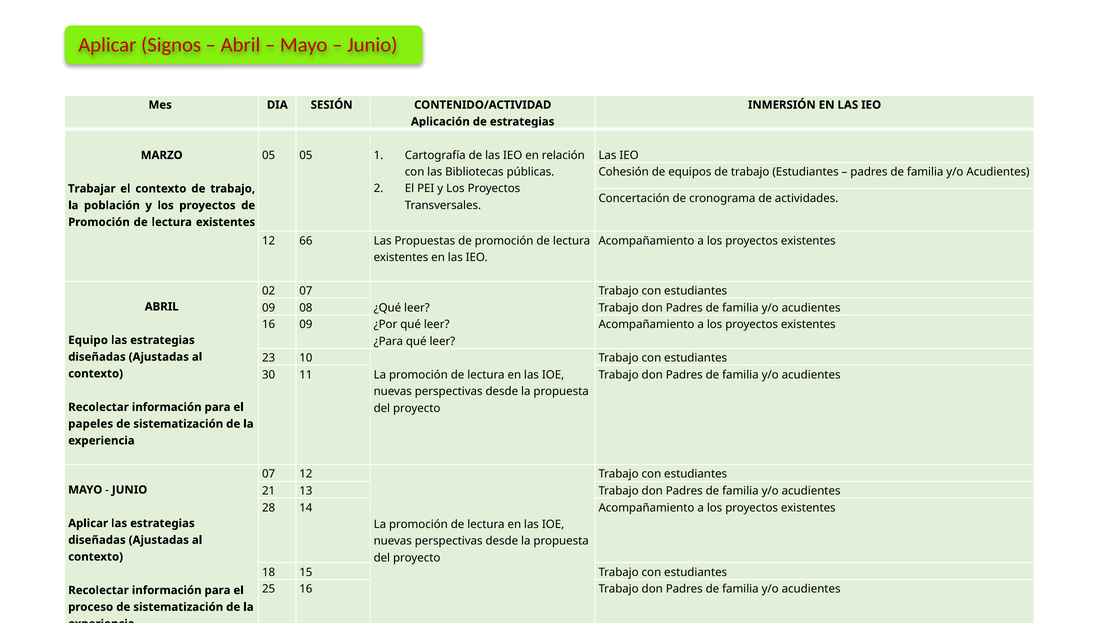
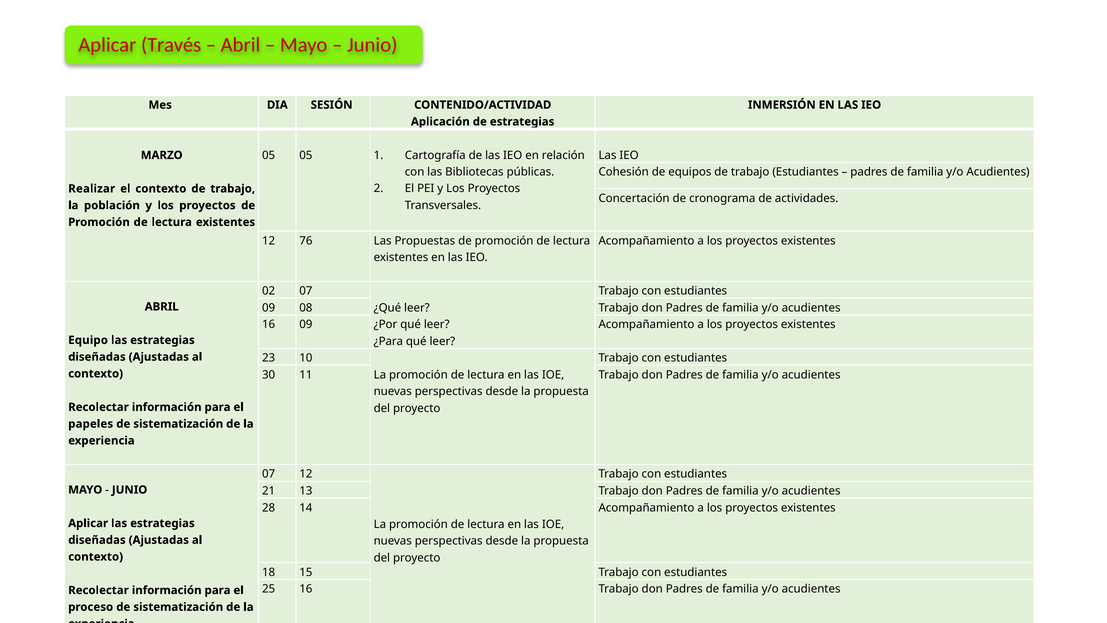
Signos: Signos -> Través (171, 45)
Trabajar: Trabajar -> Realizar (92, 189)
66: 66 -> 76 (306, 241)
